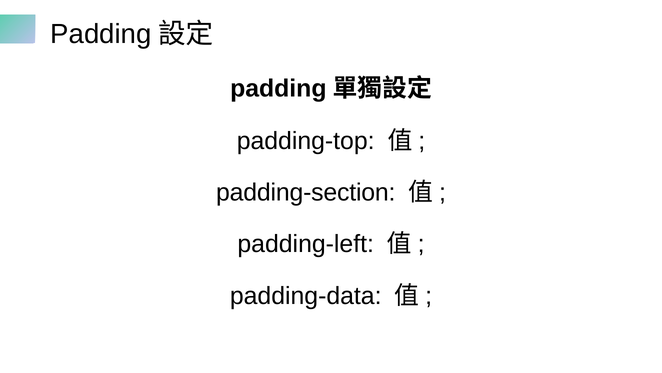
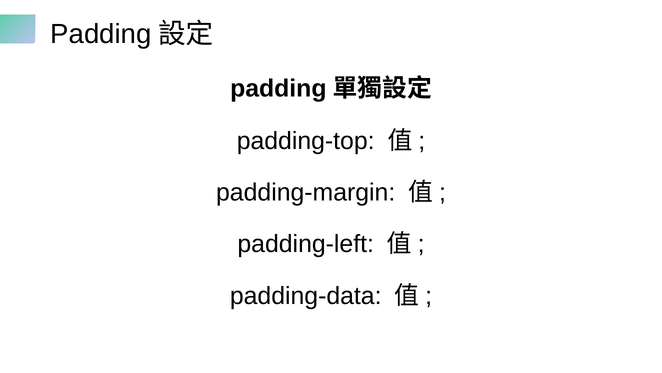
padding-section: padding-section -> padding-margin (306, 192)
